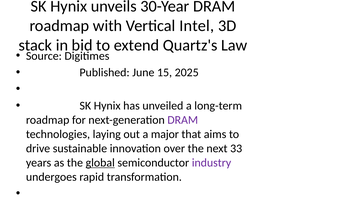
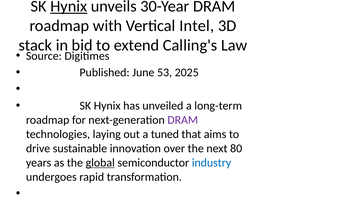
Hynix underline: none -> present (69, 6)
Quartz's: Quartz's -> Calling's (190, 45)
15: 15 -> 53 (165, 72)
major: major -> tuned (165, 134)
33: 33 -> 80 (236, 148)
industry colour: purple -> blue (212, 162)
